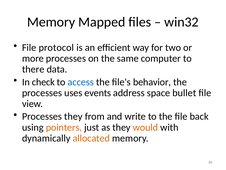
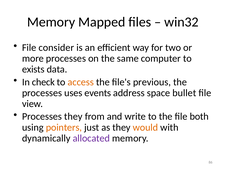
protocol: protocol -> consider (56, 47)
there: there -> exists (33, 69)
access colour: blue -> orange (81, 82)
behavior: behavior -> previous (152, 82)
back: back -> both (199, 116)
allocated colour: orange -> purple (91, 138)
